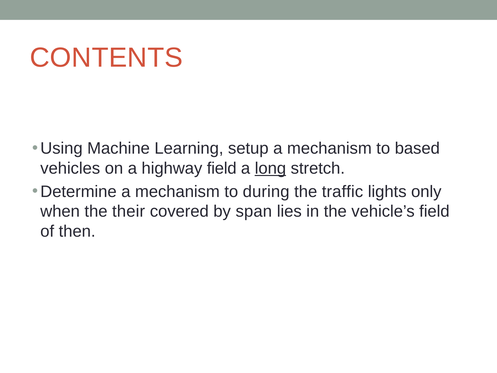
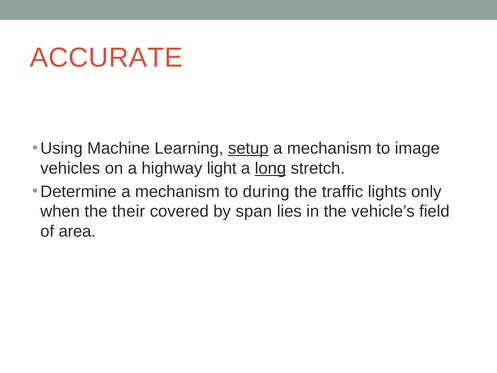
CONTENTS: CONTENTS -> ACCURATE (106, 58)
setup underline: none -> present (248, 148)
based: based -> image (417, 148)
highway field: field -> light (222, 168)
then: then -> area (77, 231)
